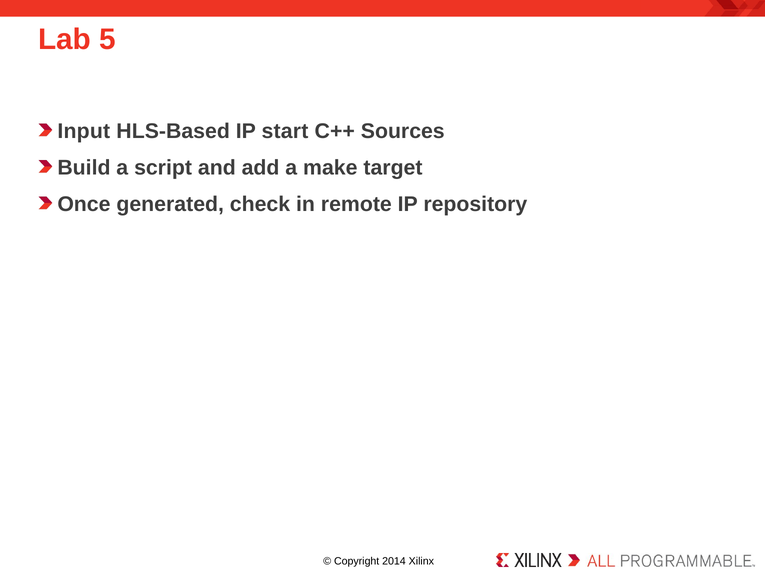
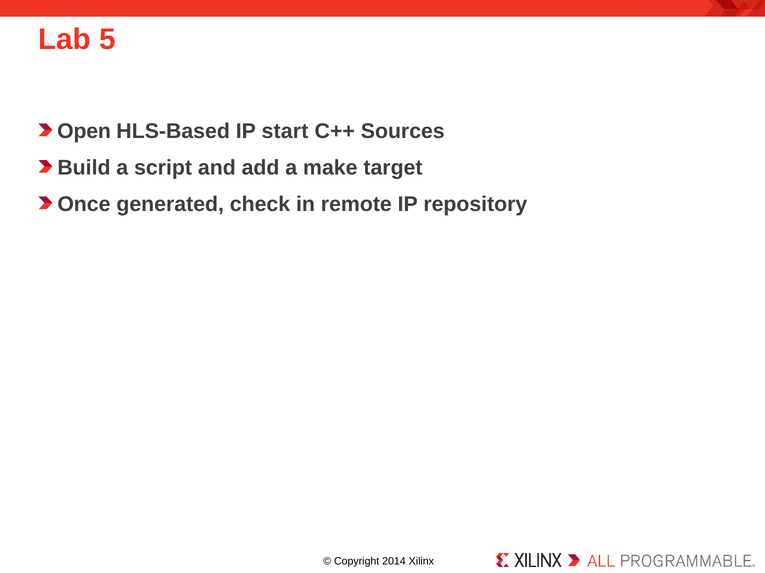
Input: Input -> Open (84, 132)
